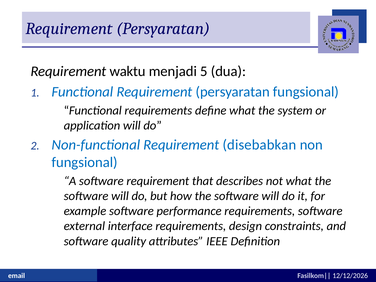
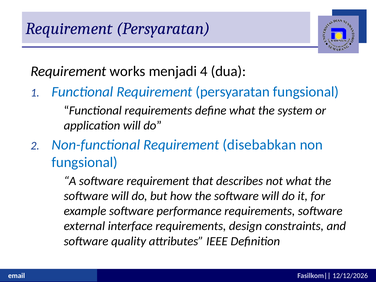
waktu: waktu -> works (128, 71)
5: 5 -> 4 (204, 71)
